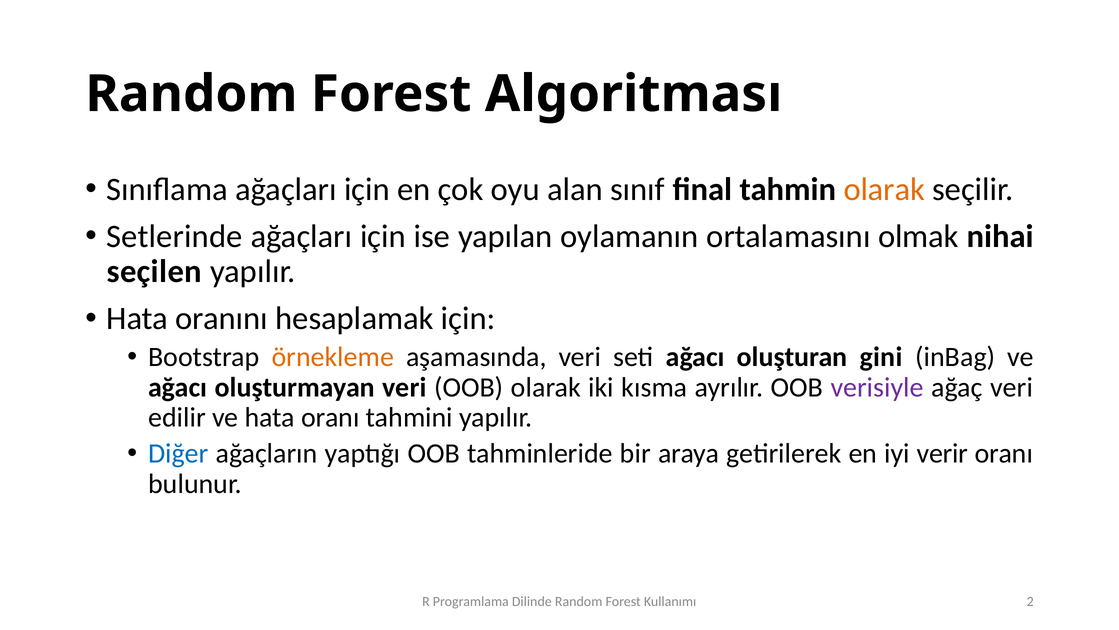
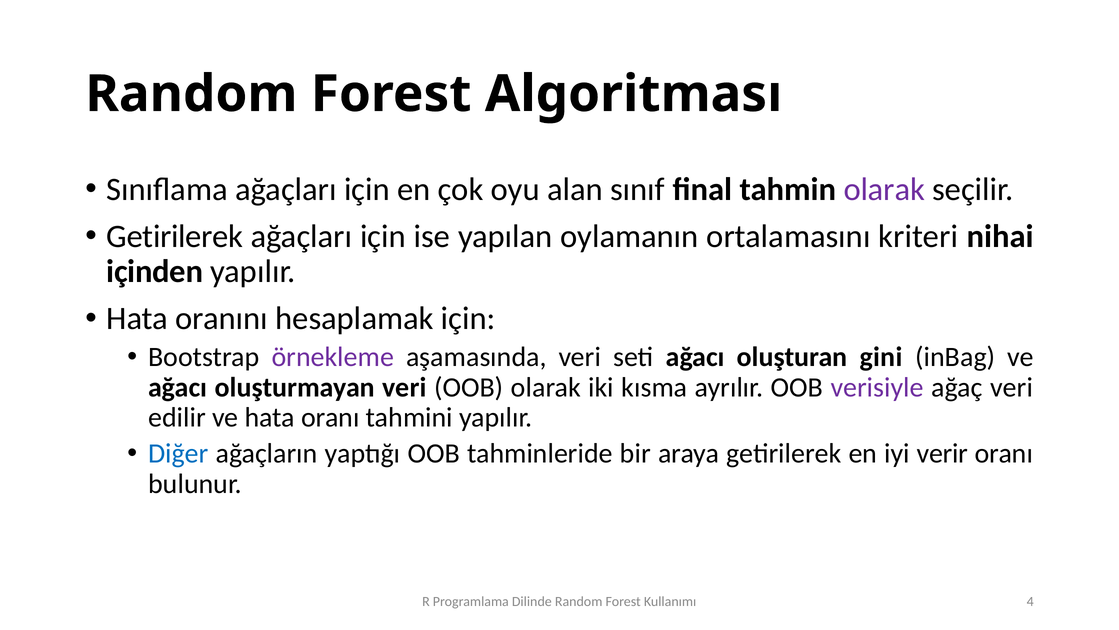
olarak colour: orange -> purple (884, 189)
Setlerinde: Setlerinde -> Getirilerek (175, 236)
olmak: olmak -> kriteri (918, 236)
seçilen: seçilen -> içinden (155, 271)
örnekleme colour: orange -> purple (333, 357)
2: 2 -> 4 (1030, 601)
